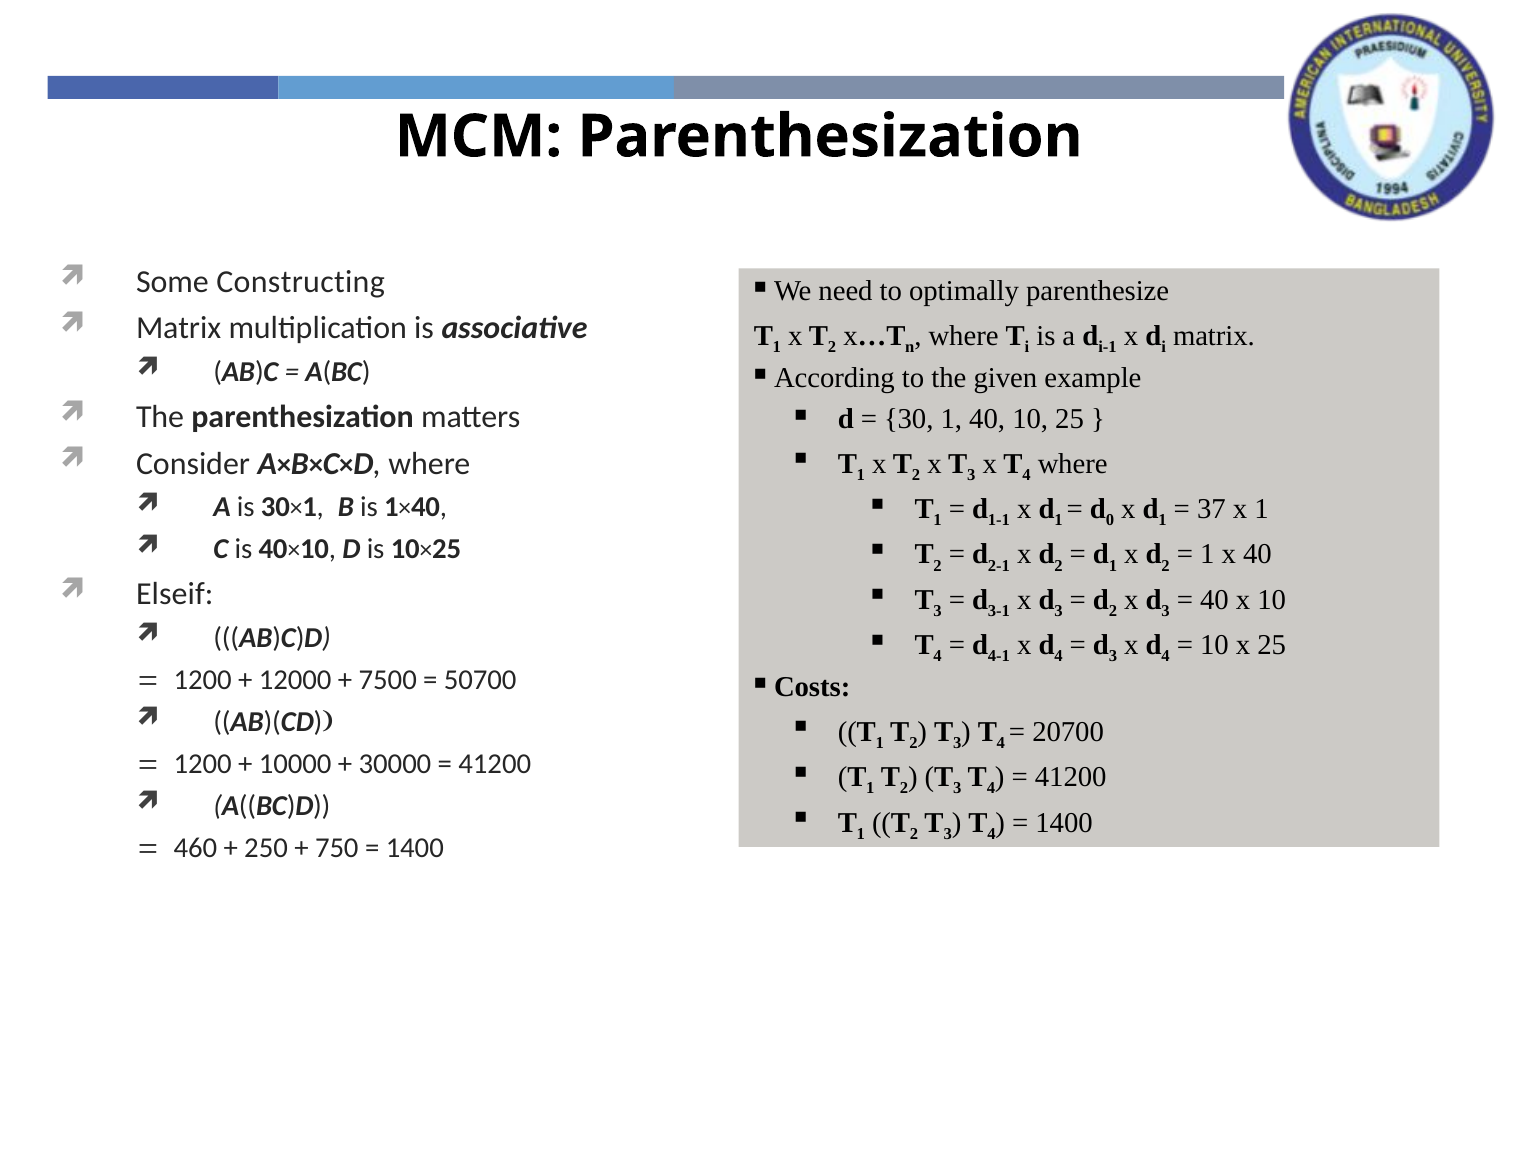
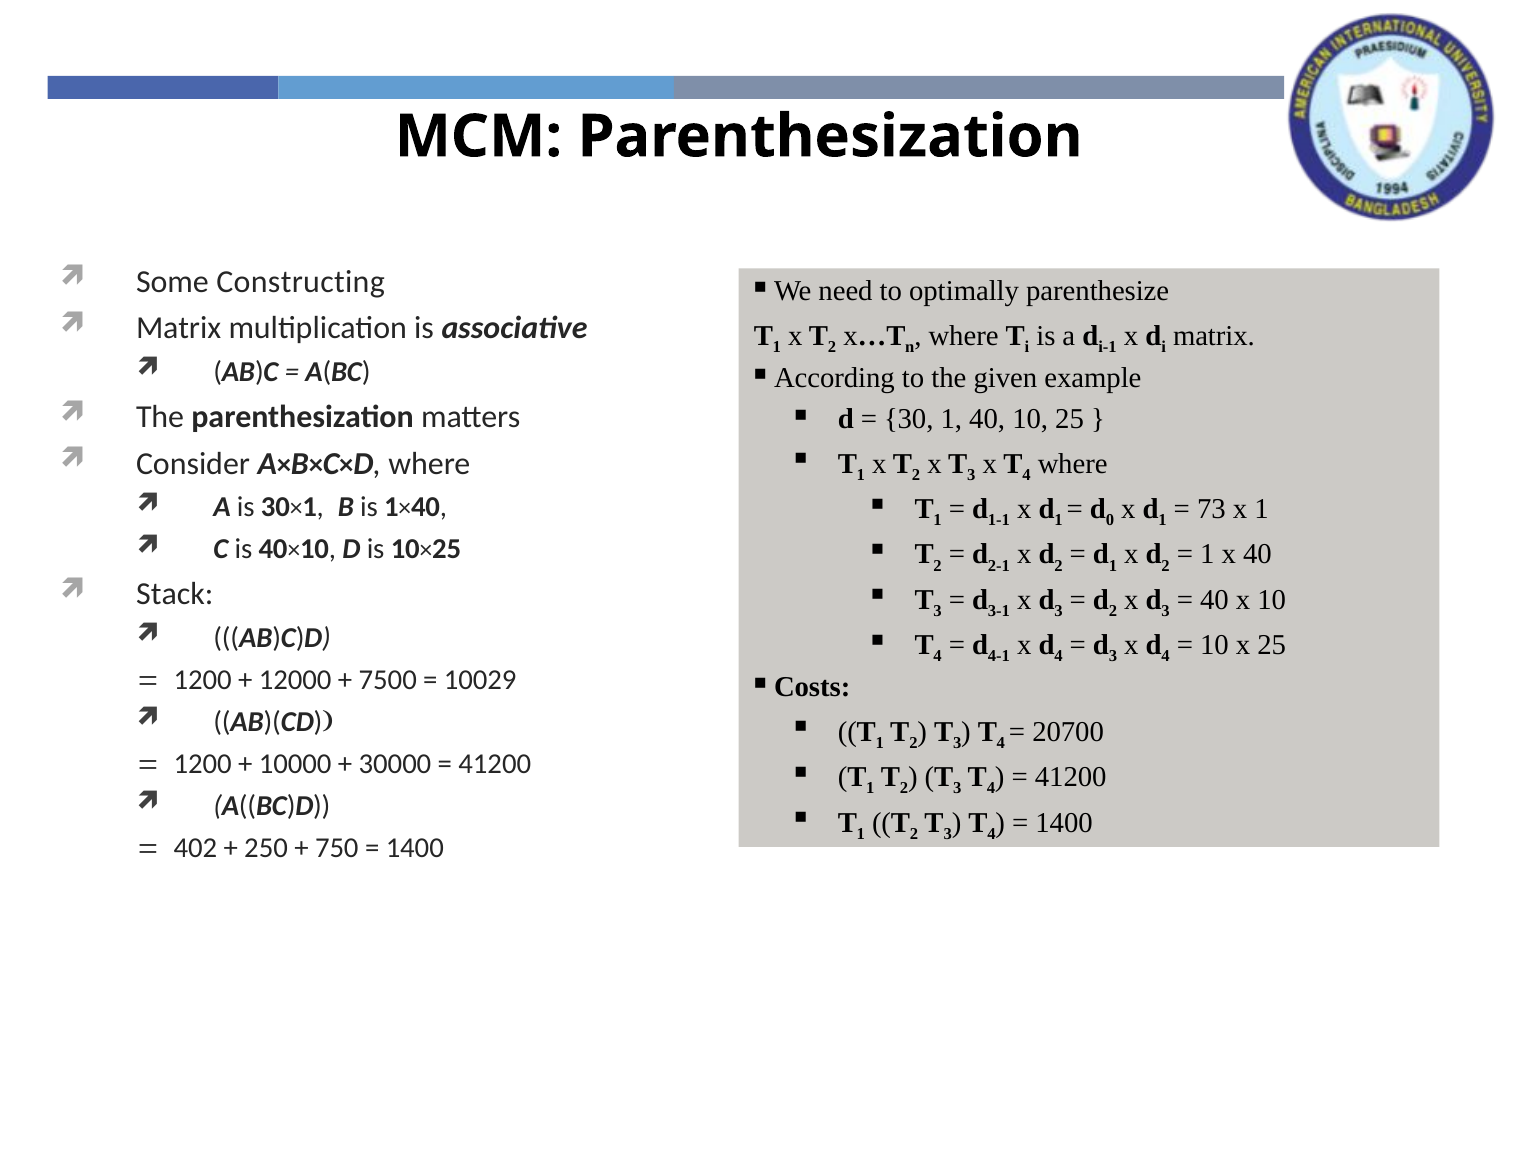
37: 37 -> 73 (1211, 509)
Elseif: Elseif -> Stack (175, 594)
50700: 50700 -> 10029 (480, 680)
460: 460 -> 402 (195, 848)
